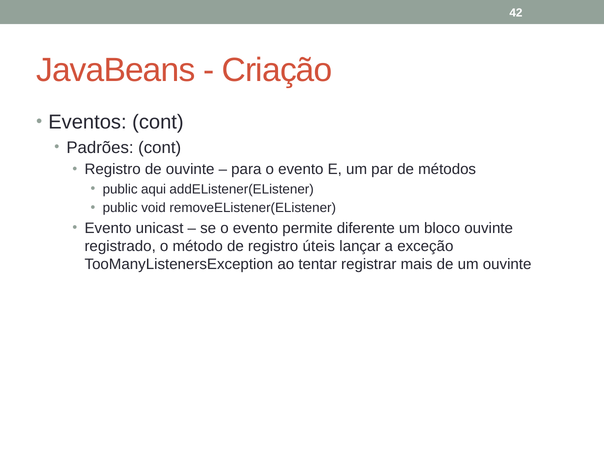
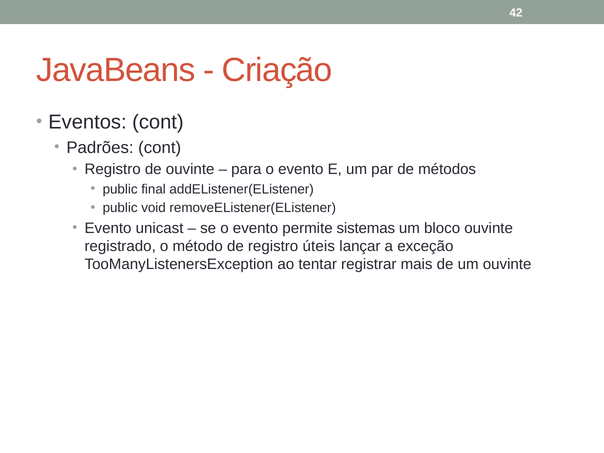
aqui: aqui -> final (154, 189)
diferente: diferente -> sistemas (366, 228)
